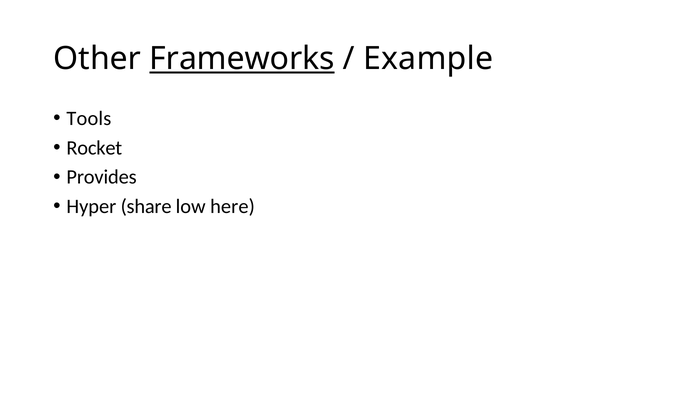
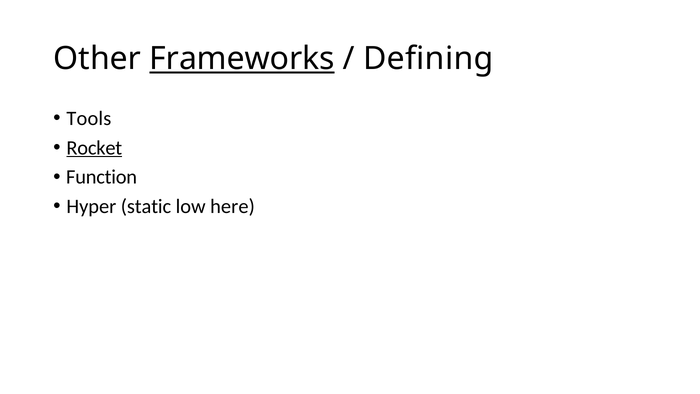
Example: Example -> Defining (428, 59)
Rocket underline: none -> present (94, 148)
Provides: Provides -> Function (102, 177)
share: share -> static (146, 206)
